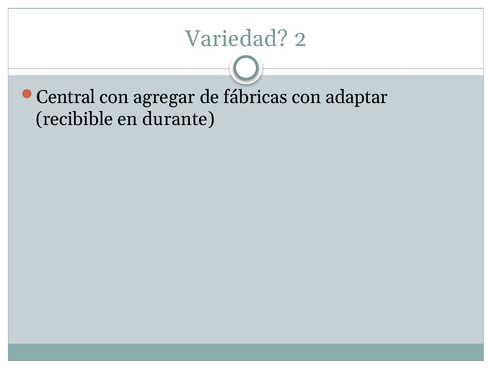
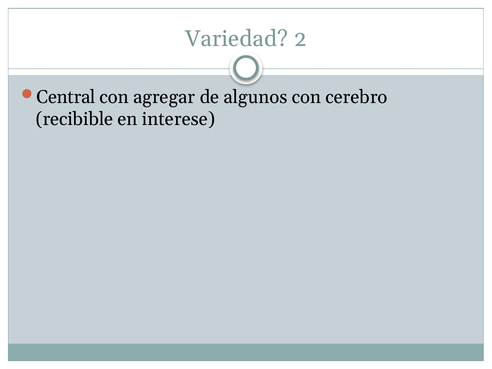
fábricas: fábricas -> algunos (256, 97)
adaptar: adaptar -> cerebro (357, 97)
durante: durante -> interese (178, 119)
